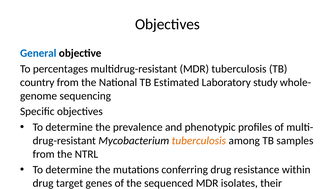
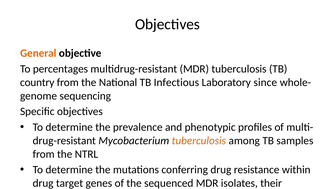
General colour: blue -> orange (38, 53)
Estimated: Estimated -> Infectious (176, 82)
study: study -> since (265, 82)
